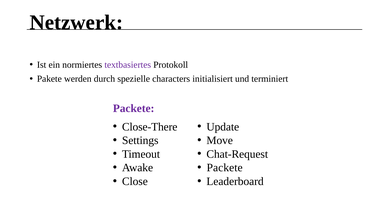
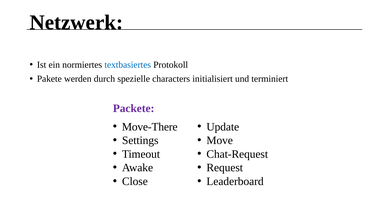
textbasiertes colour: purple -> blue (128, 65)
Close-There: Close-There -> Move-There (150, 127)
Packete: Packete -> Request (225, 168)
